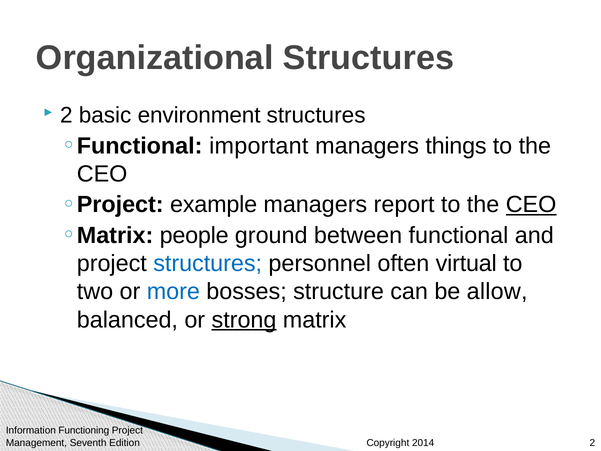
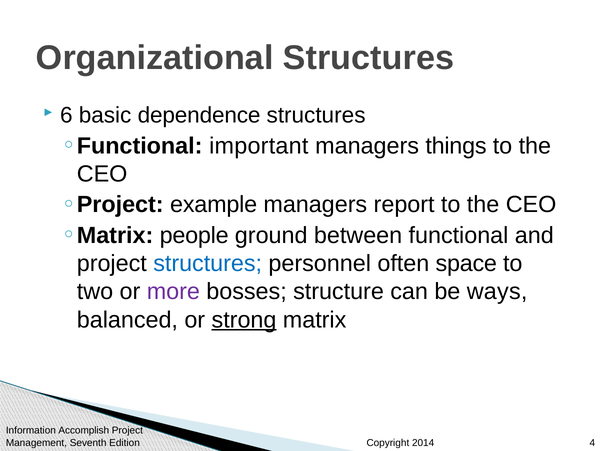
2: 2 -> 6 (66, 115)
environment: environment -> dependence (199, 115)
CEO underline: present -> none (531, 205)
virtual: virtual -> space (466, 263)
more colour: blue -> purple (173, 292)
allow: allow -> ways (497, 292)
Functioning: Functioning -> Accomplish (84, 430)
Edition 2: 2 -> 4 (592, 442)
